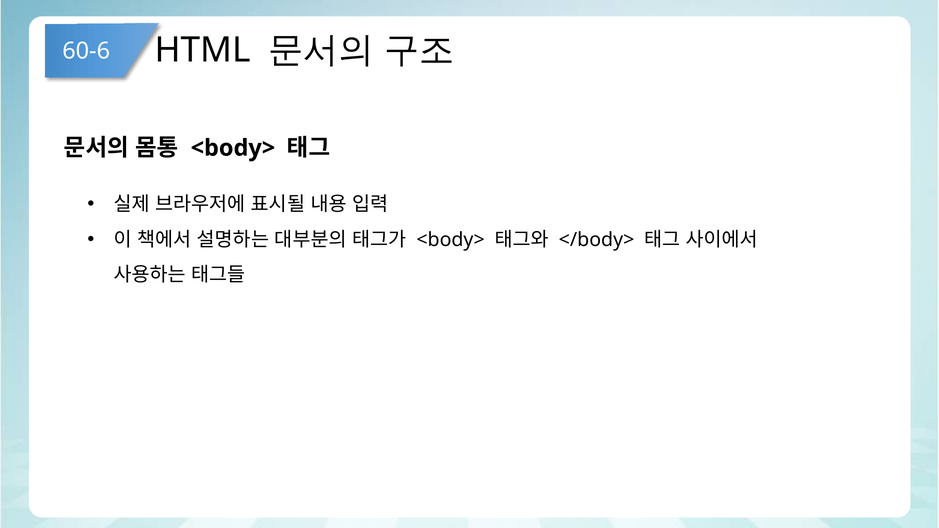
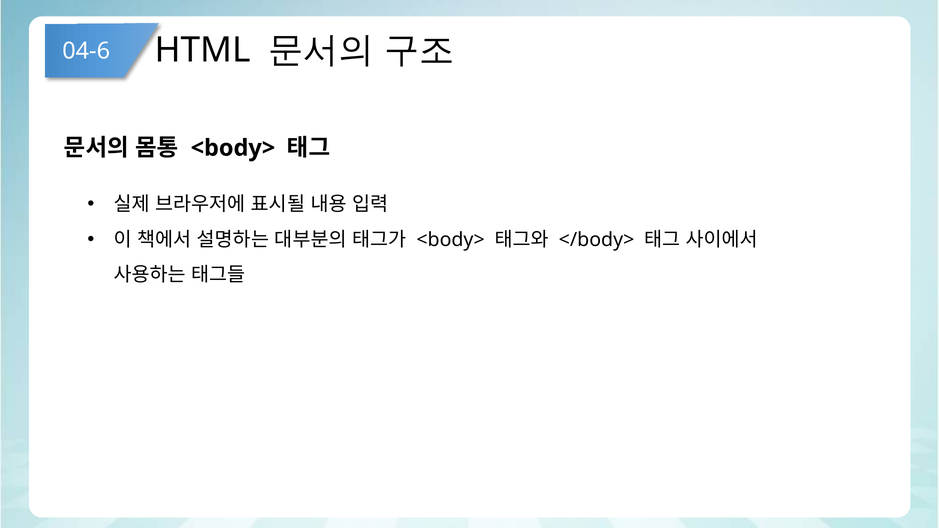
60-6: 60-6 -> 04-6 (86, 51)
